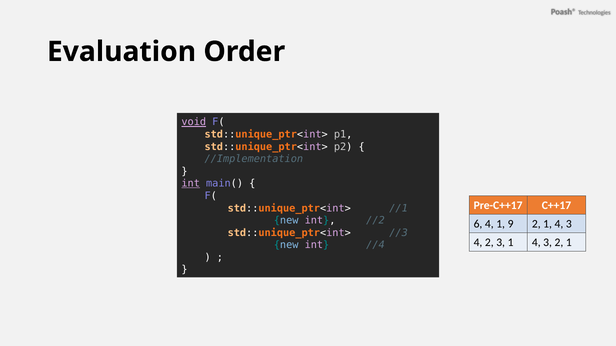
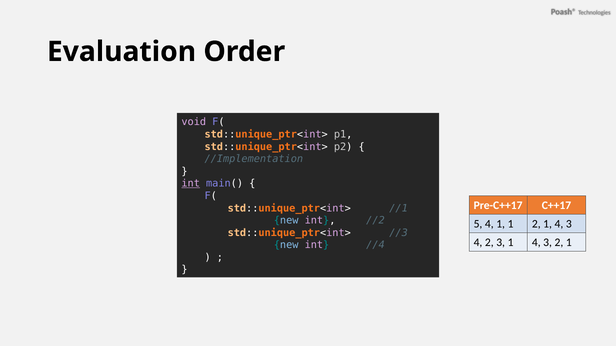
void underline: present -> none (194, 122)
6: 6 -> 5 (478, 224)
1 9: 9 -> 1 (511, 224)
